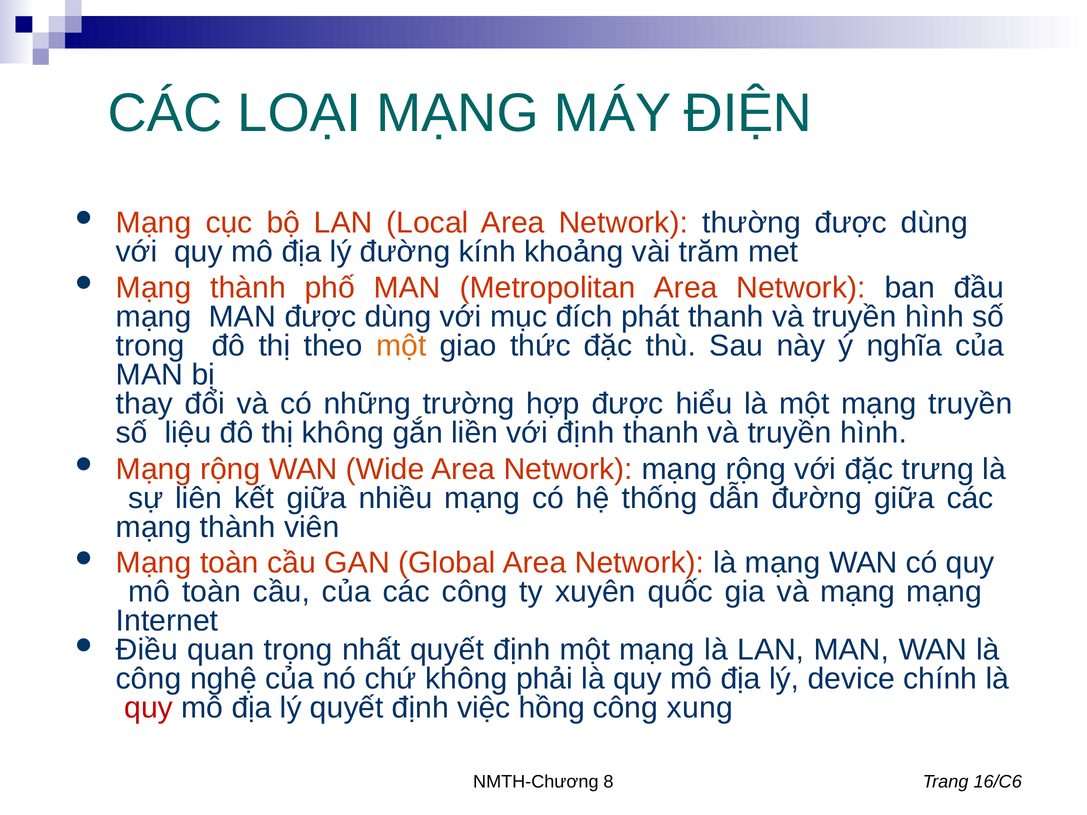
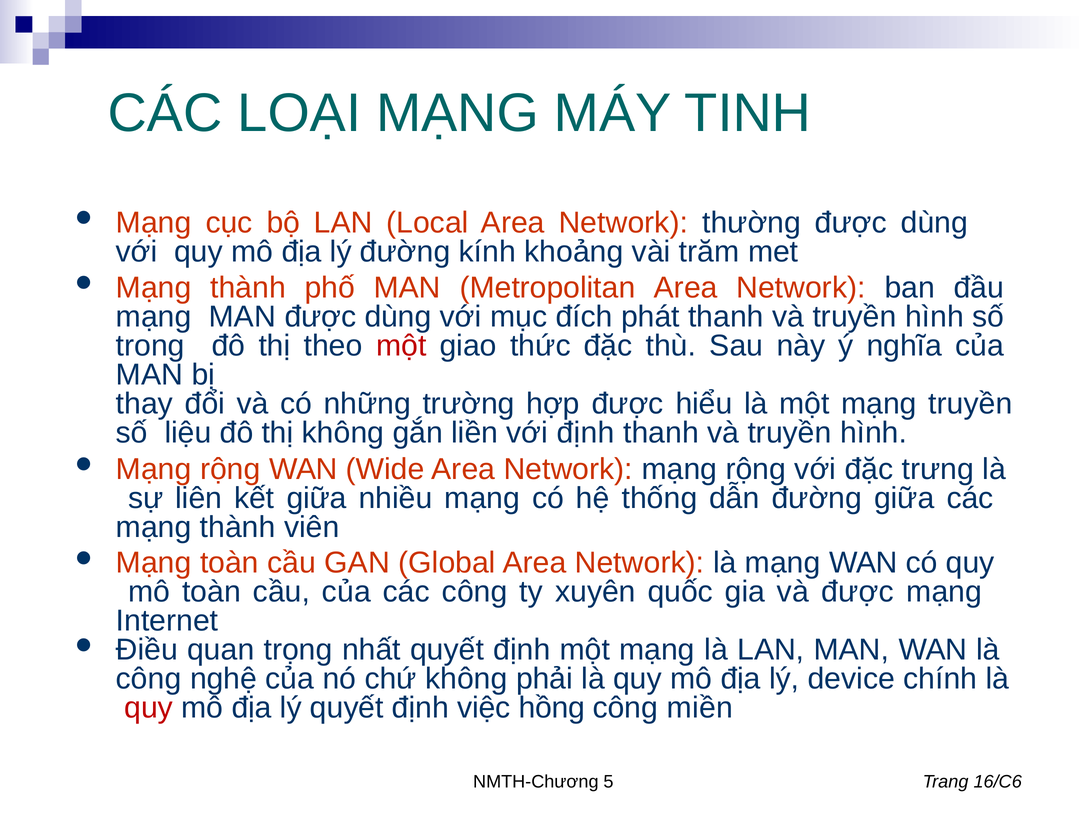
ĐIỆN: ĐIỆN -> TINH (748, 113)
một colour: orange -> red (401, 346)
và mạng: mạng -> được (857, 592)
xung: xung -> miền (700, 708)
8: 8 -> 5 (609, 782)
